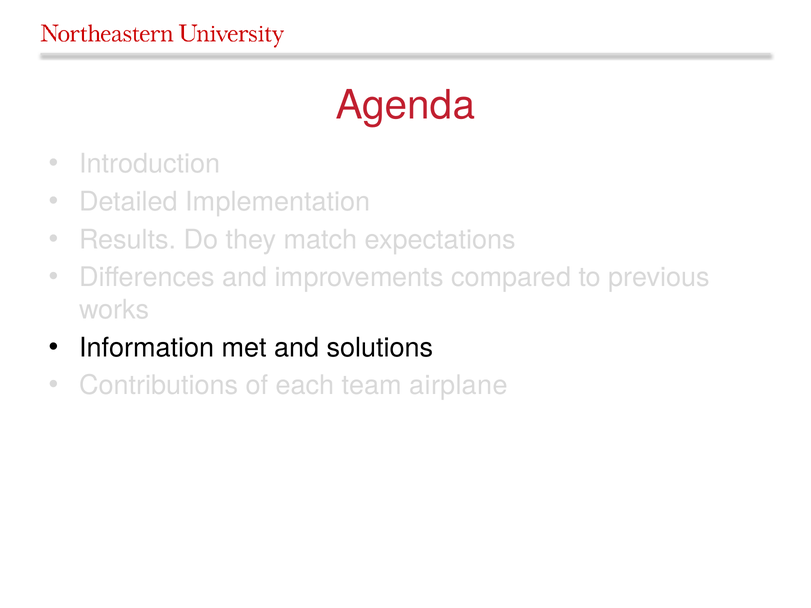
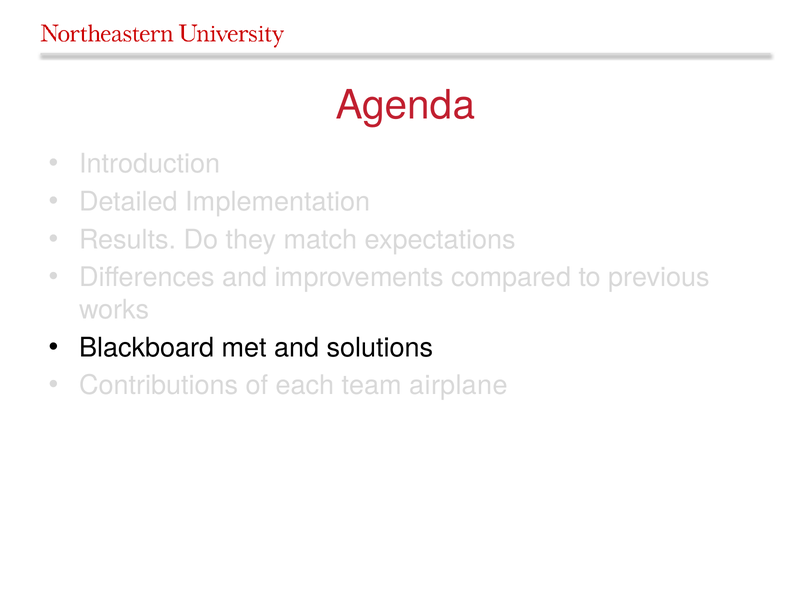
Information: Information -> Blackboard (147, 348)
